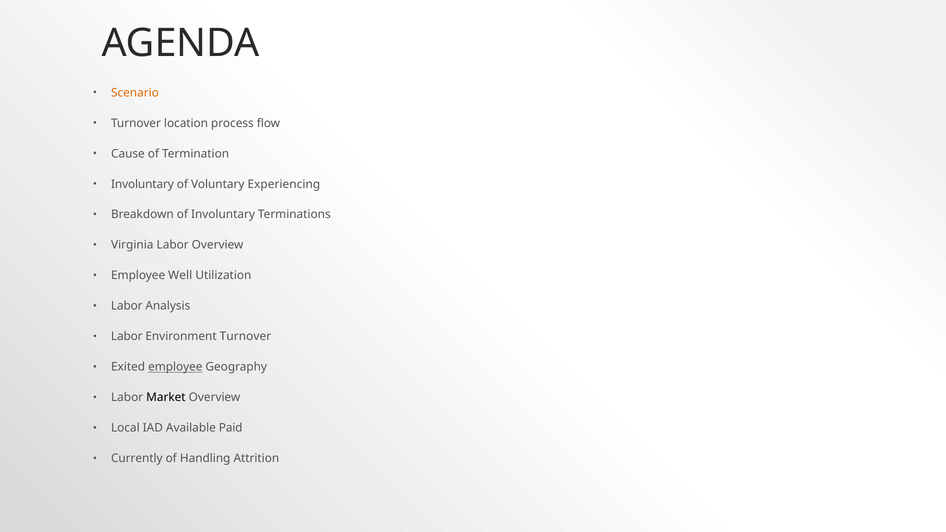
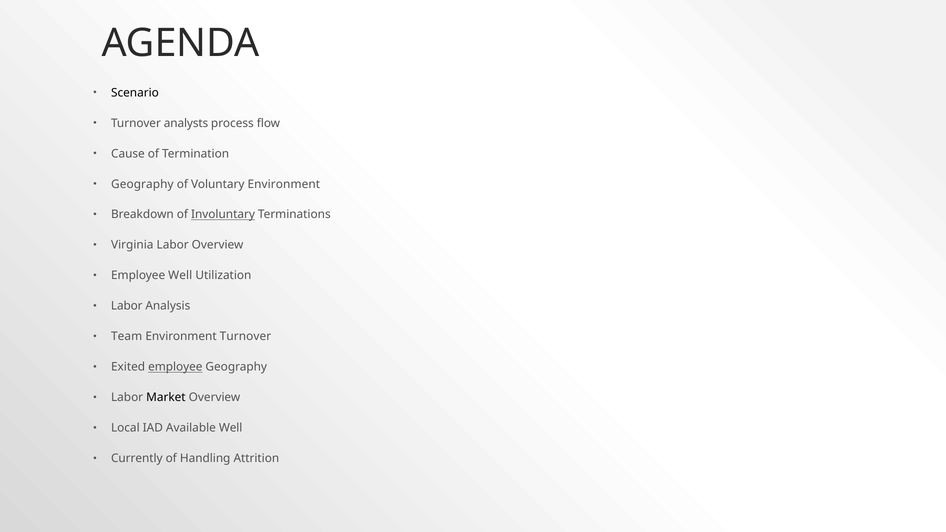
Scenario colour: orange -> black (135, 93)
location: location -> analysts (186, 123)
Involuntary: Involuntary -> Geography (142, 184)
Voluntary Experiencing: Experiencing -> Environment (284, 184)
Involuntary underline: none -> present (223, 215)
Labor: Labor -> Team (127, 337)
Available Paid: Paid -> Well (231, 428)
